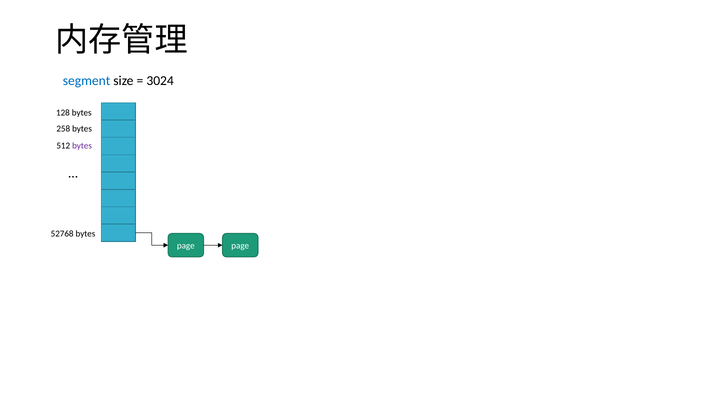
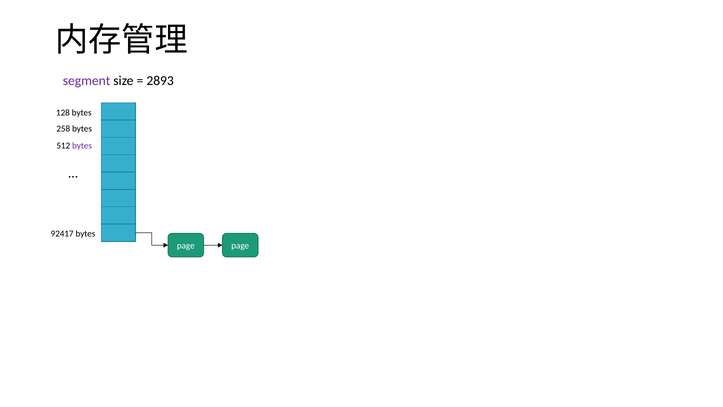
segment colour: blue -> purple (87, 81)
3024: 3024 -> 2893 (160, 81)
52768: 52768 -> 92417 (62, 234)
